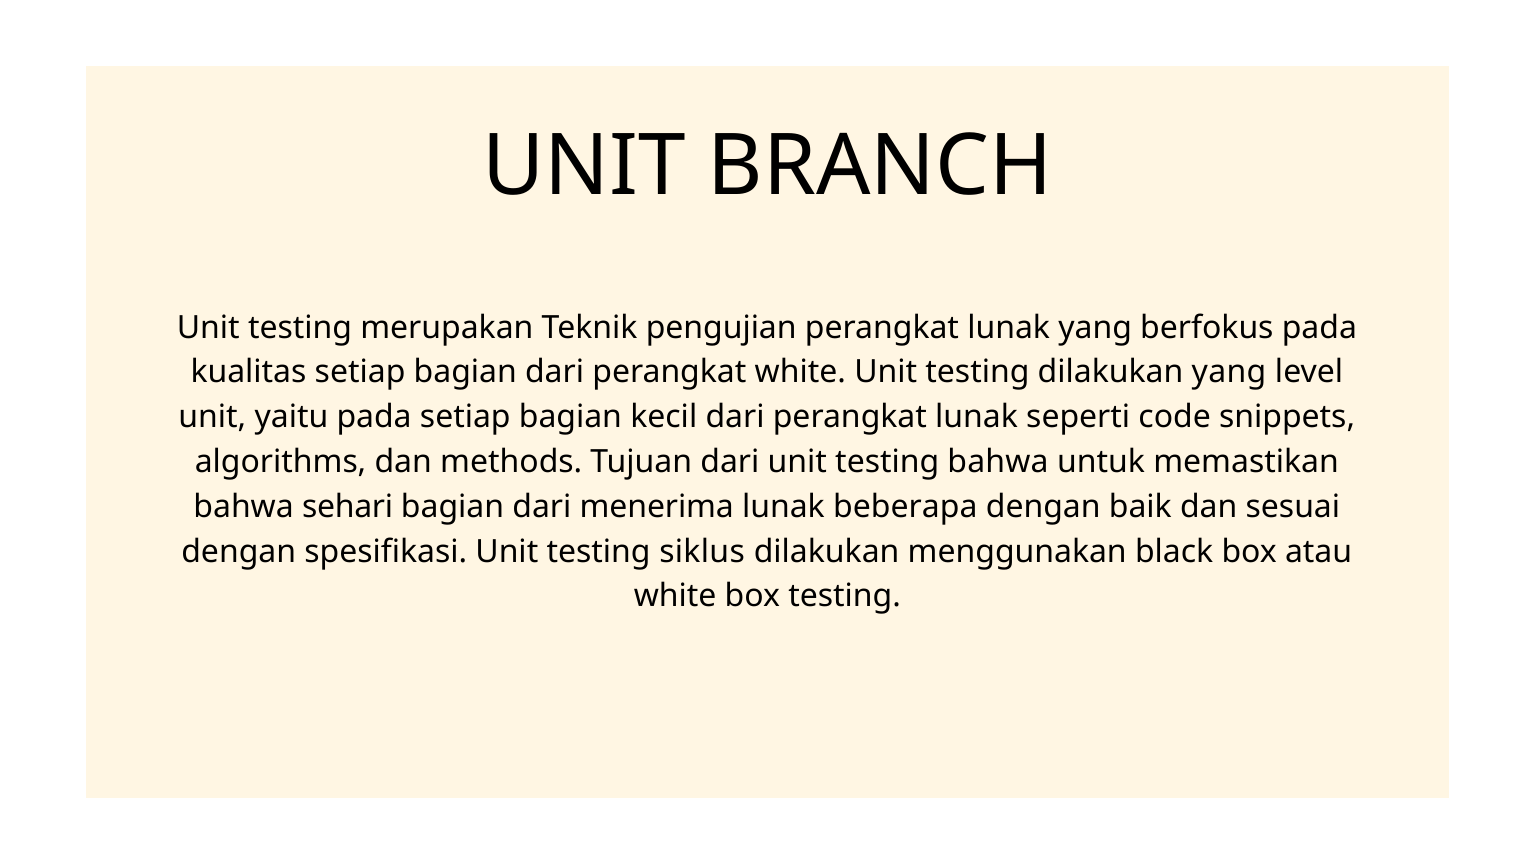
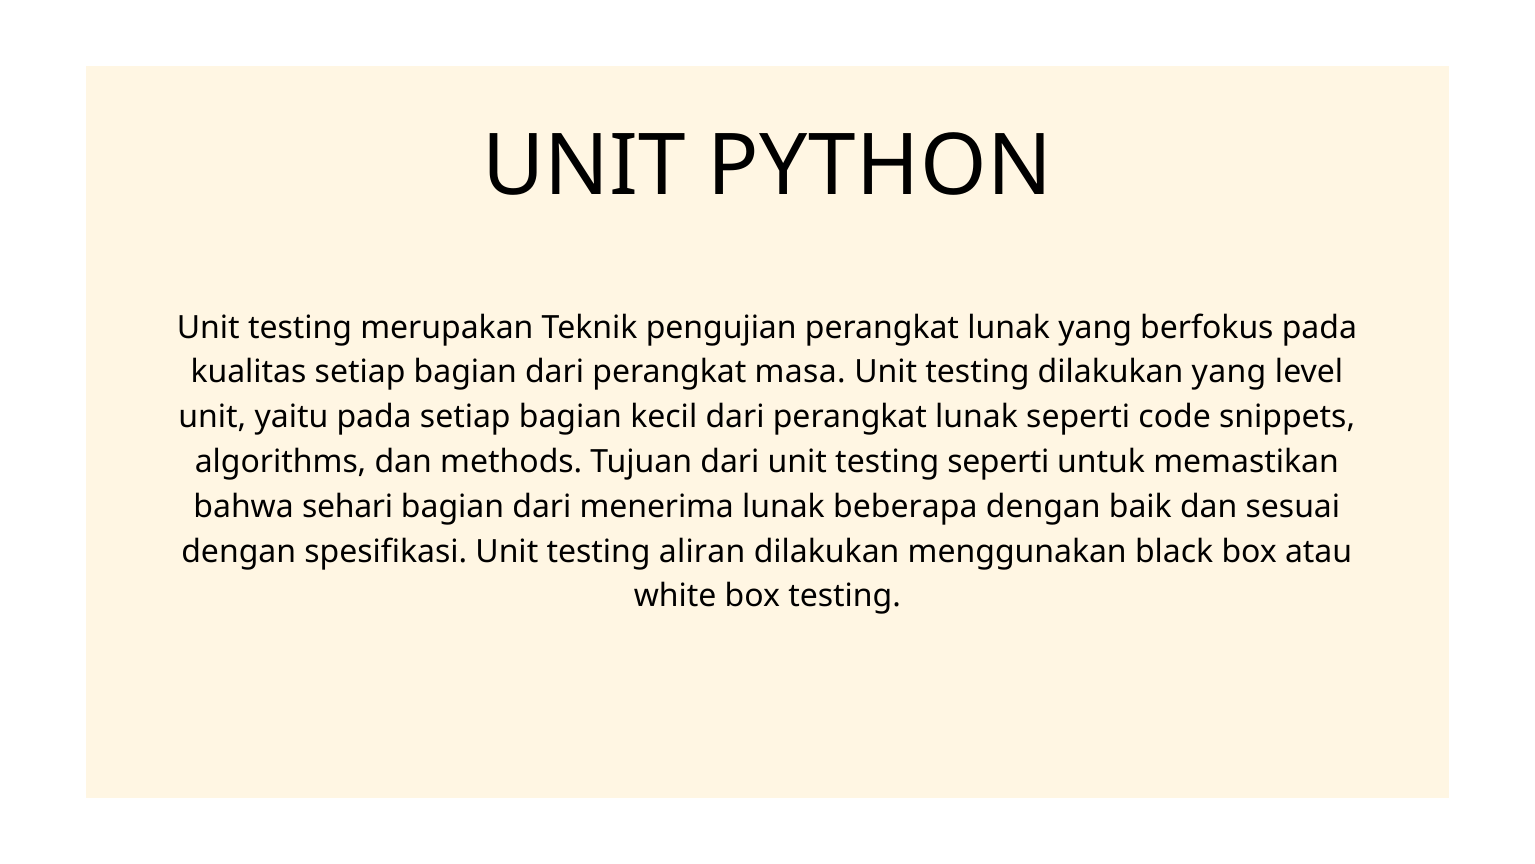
BRANCH: BRANCH -> PYTHON (880, 166)
perangkat white: white -> masa (800, 372)
testing bahwa: bahwa -> seperti (998, 462)
siklus: siklus -> aliran (702, 551)
